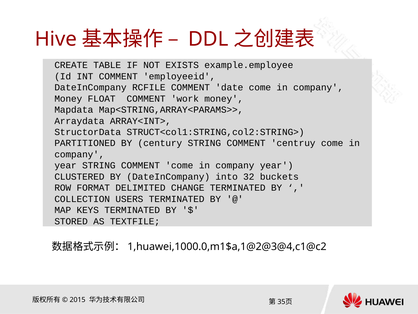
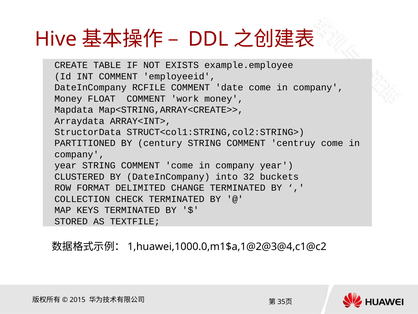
Map<STRING,ARRAY<PARAMS>>: Map<STRING,ARRAY<PARAMS>> -> Map<STRING,ARRAY<CREATE>> (171, 110)
USERS: USERS -> CHECK (129, 199)
